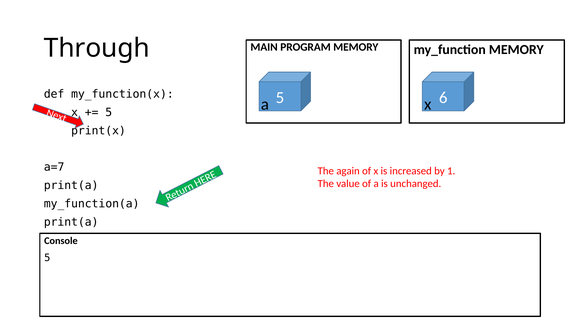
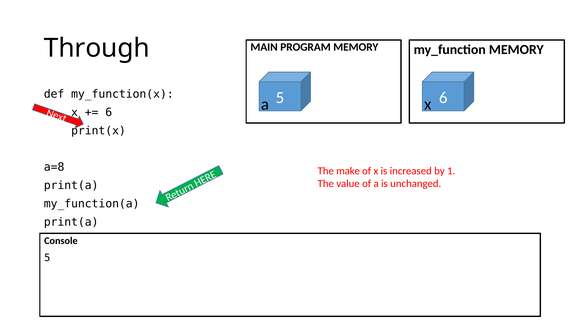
5: 5 -> 6 (109, 113)
a=7: a=7 -> a=8 (54, 167)
again: again -> make (348, 171)
